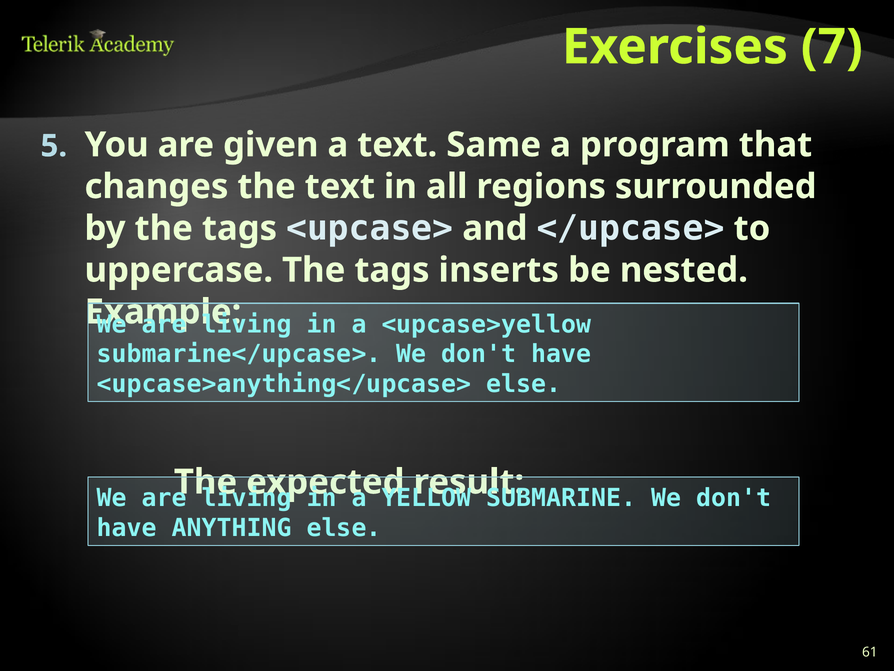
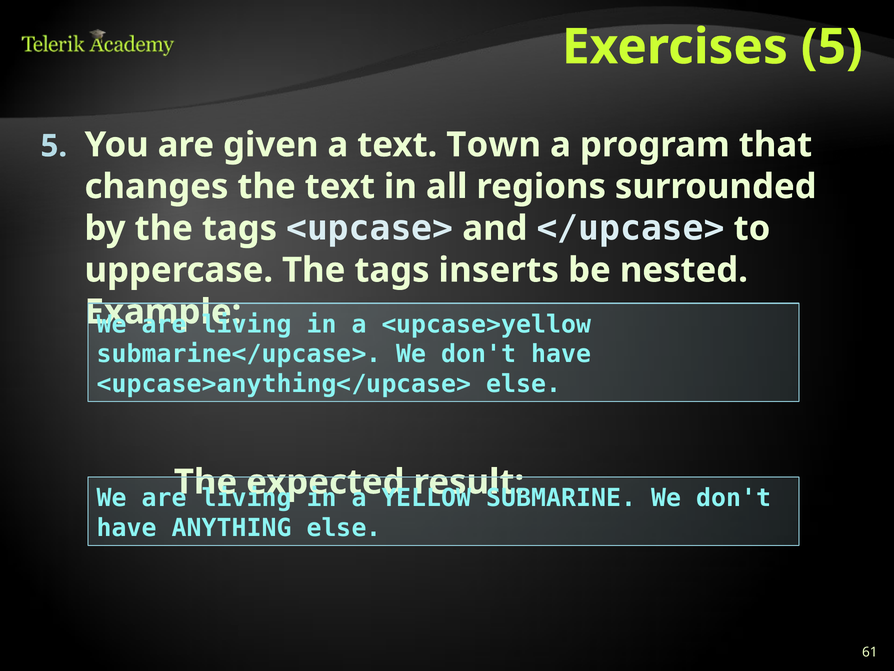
Exercises 7: 7 -> 5 (832, 47)
Same: Same -> Town (494, 145)
